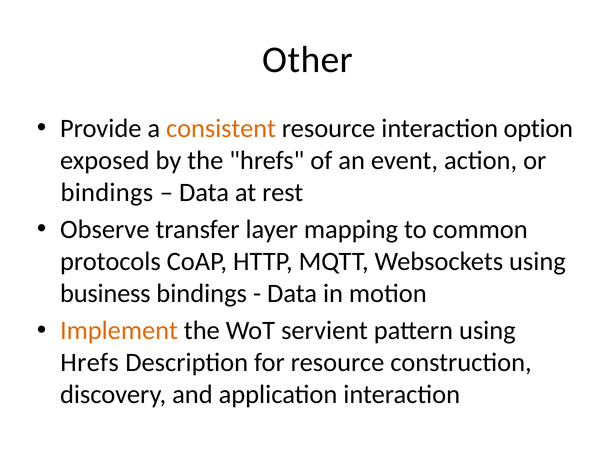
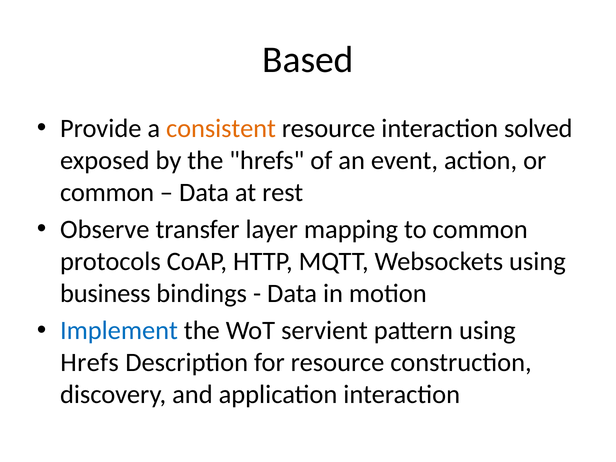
Other: Other -> Based (308, 60)
option: option -> solved (538, 129)
bindings: bindings -> common (107, 192)
Implement colour: orange -> blue (119, 331)
